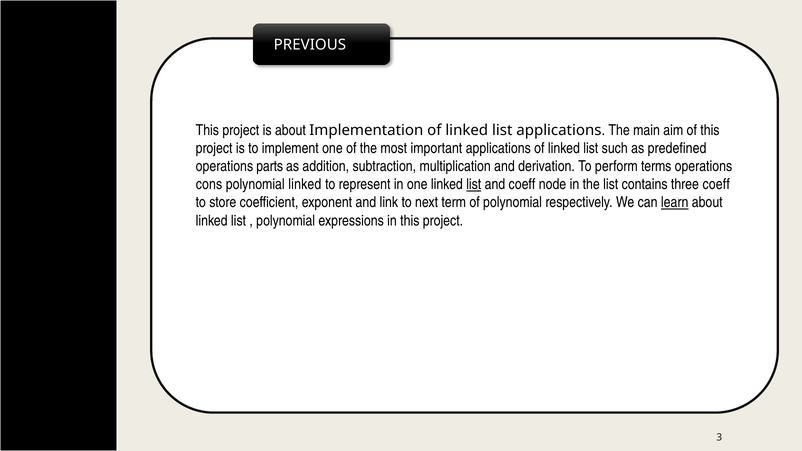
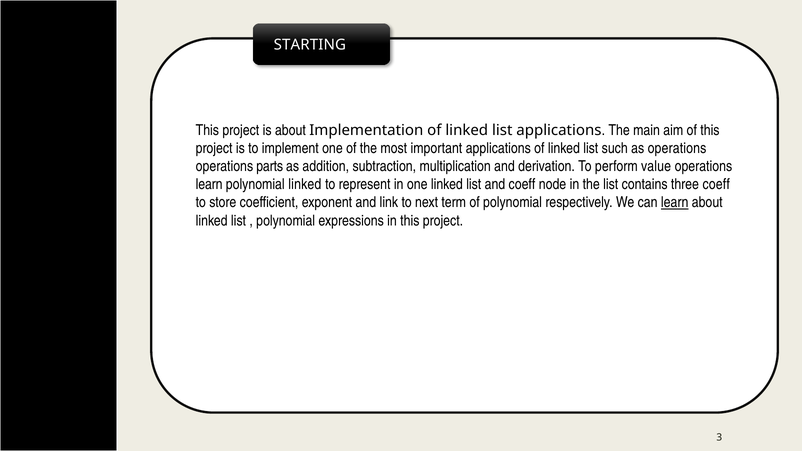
PREVIOUS: PREVIOUS -> STARTING (310, 45)
as predefined: predefined -> operations (677, 148)
terms: terms -> value (656, 166)
cons: cons -> learn (209, 185)
list underline: present -> none (474, 185)
